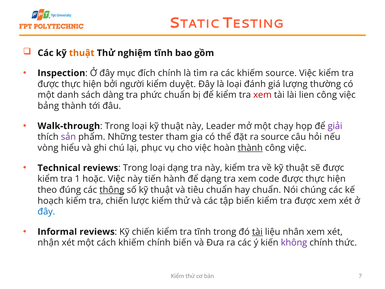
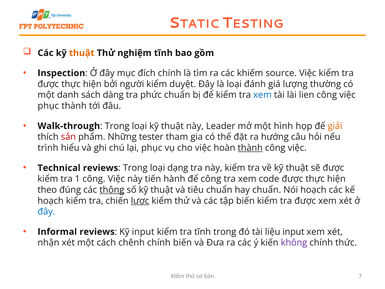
xem colour: red -> blue (262, 95)
bảng: bảng -> phục (48, 106)
chạy: chạy -> hình (283, 126)
giải colour: purple -> orange (335, 126)
sản colour: purple -> red (68, 137)
ra source: source -> hướng (275, 137)
vòng: vòng -> trình (48, 148)
1 hoặc: hoặc -> công (94, 179)
để dạng: dạng -> công (211, 179)
Nói chúng: chúng -> hoạch (313, 190)
lược underline: none -> present (140, 201)
Kỹ chiến: chiến -> input (143, 232)
tài underline: present -> none (257, 232)
liệu nhân: nhân -> input (293, 232)
cách khiếm: khiếm -> chênh (132, 243)
